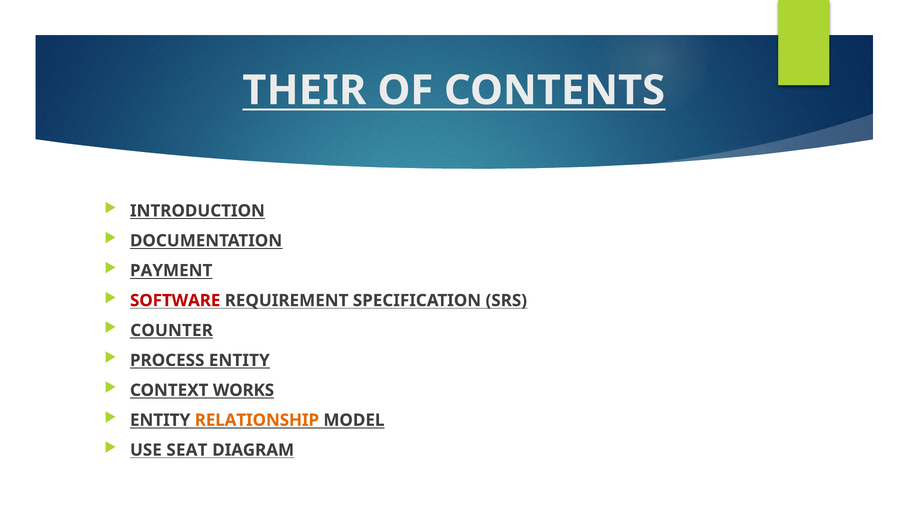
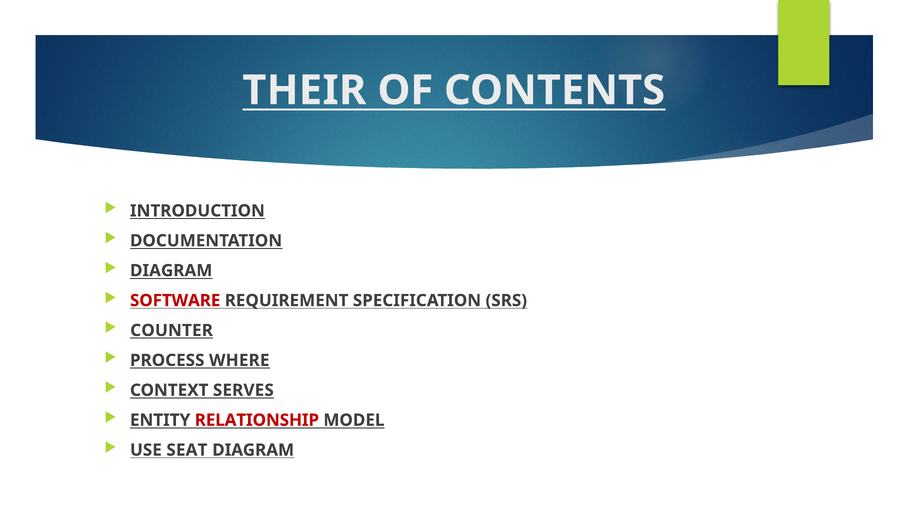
PAYMENT: PAYMENT -> DIAGRAM (171, 271)
PROCESS ENTITY: ENTITY -> WHERE (239, 361)
WORKS: WORKS -> SERVES (243, 390)
RELATIONSHIP colour: orange -> red (257, 420)
